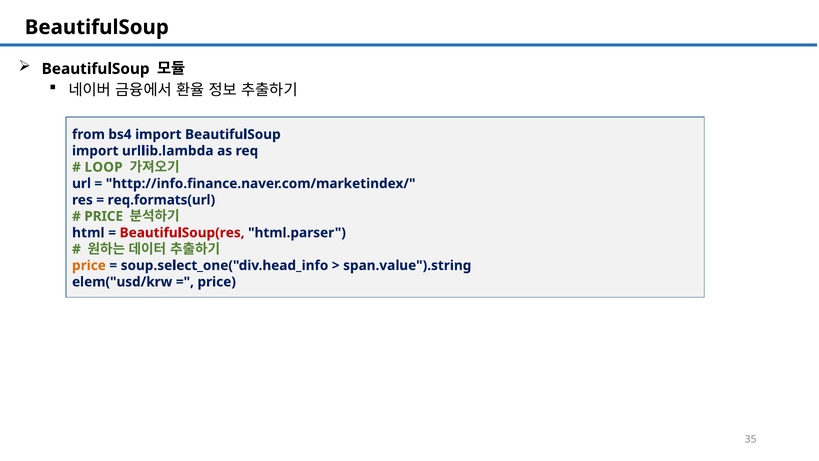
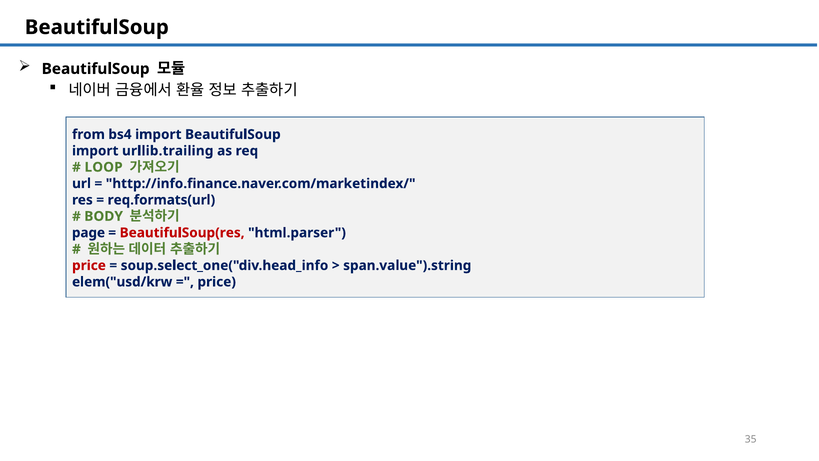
urllib.lambda: urllib.lambda -> urllib.trailing (168, 151)
PRICE: PRICE -> BODY (104, 216)
html: html -> page (88, 233)
price colour: orange -> red (89, 265)
